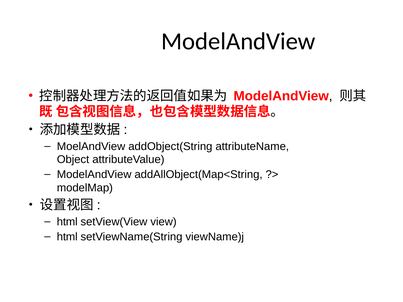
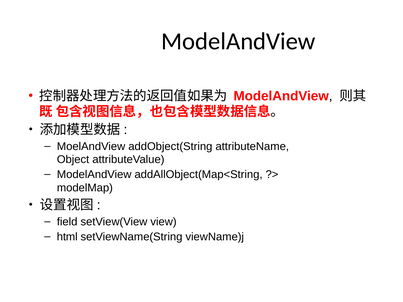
html: html -> field (67, 222)
